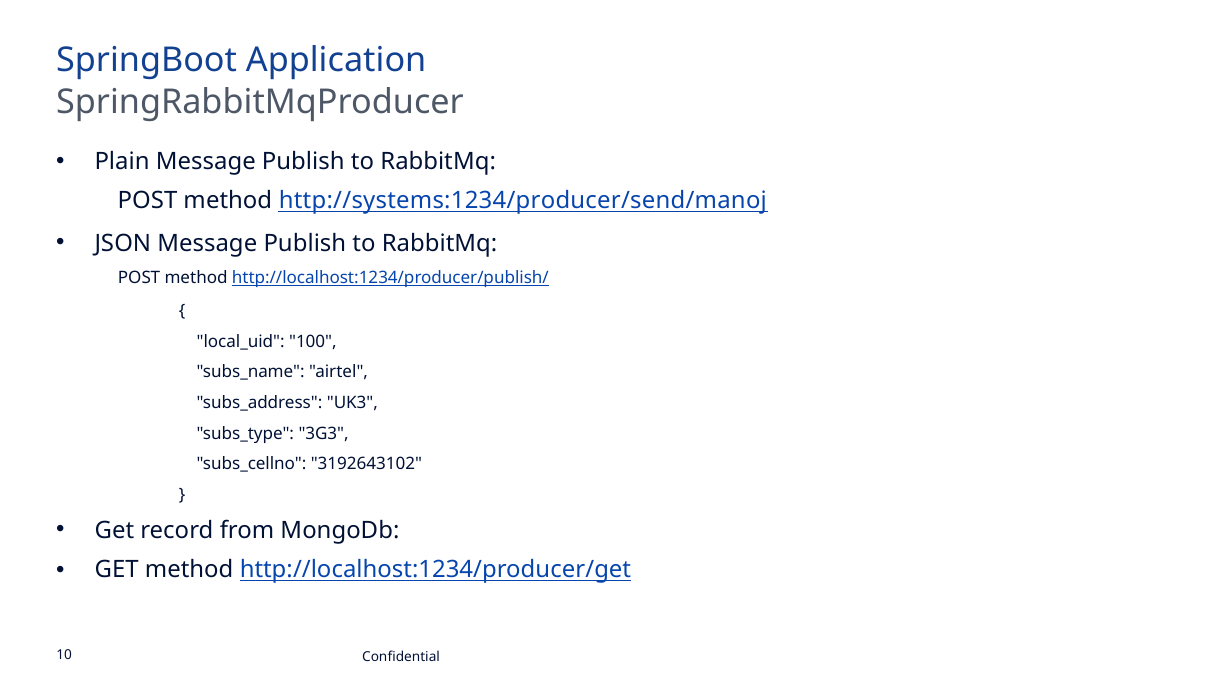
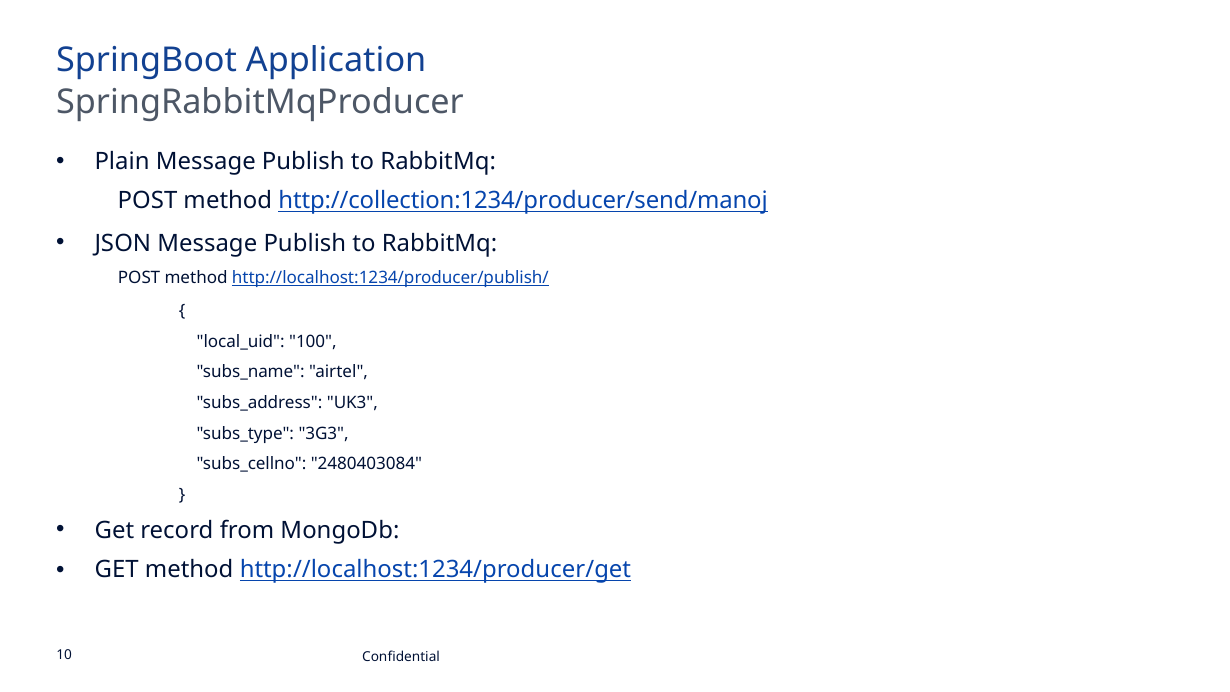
http://systems:1234/producer/send/manoj: http://systems:1234/producer/send/manoj -> http://collection:1234/producer/send/manoj (523, 200)
3192643102: 3192643102 -> 2480403084 (366, 464)
